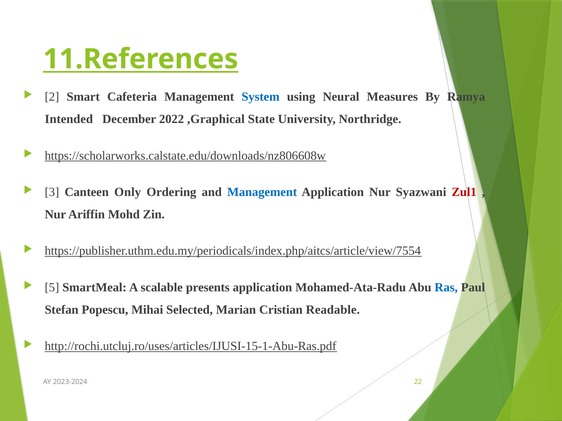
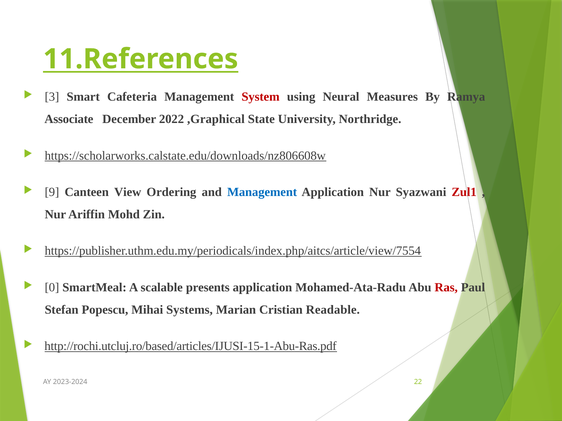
2: 2 -> 3 (52, 97)
System colour: blue -> red (261, 97)
Intended: Intended -> Associate (69, 119)
3: 3 -> 9 (52, 192)
Only: Only -> View (128, 192)
5: 5 -> 0 (52, 288)
Ras colour: blue -> red (446, 288)
Selected: Selected -> Systems (190, 310)
http://rochi.utcluj.ro/uses/articles/IJUSI-15-1-Abu-Ras.pdf: http://rochi.utcluj.ro/uses/articles/IJUSI-15-1-Abu-Ras.pdf -> http://rochi.utcluj.ro/based/articles/IJUSI-15-1-Abu-Ras.pdf (191, 347)
